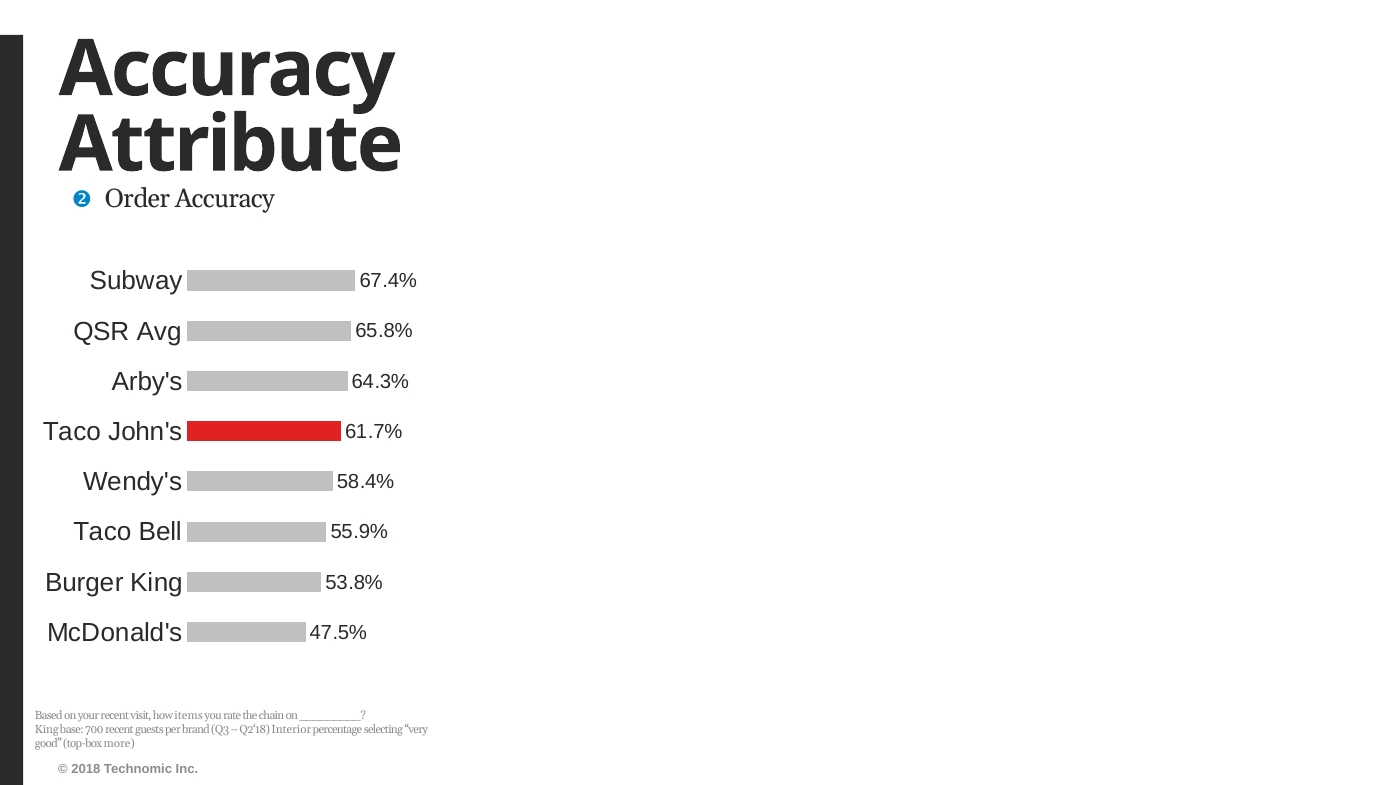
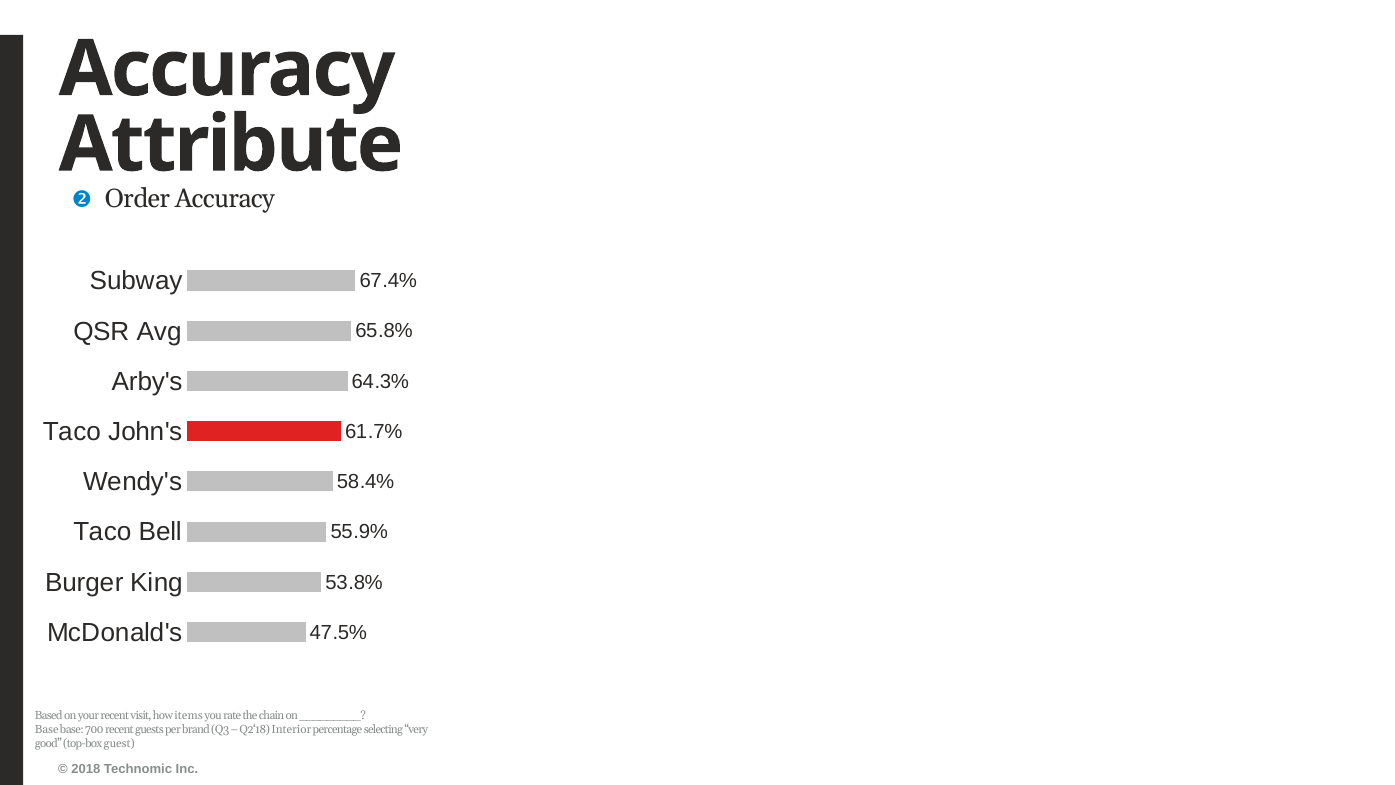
King: King -> Base (47, 729)
more: more -> guest (119, 743)
